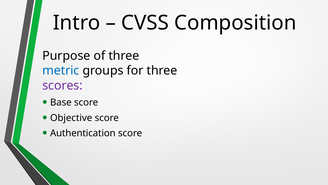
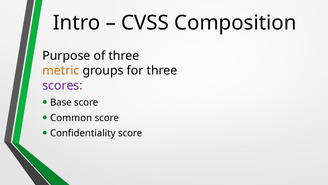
metric colour: blue -> orange (61, 70)
Objective: Objective -> Common (71, 118)
Authentication: Authentication -> Confidentiality (83, 133)
